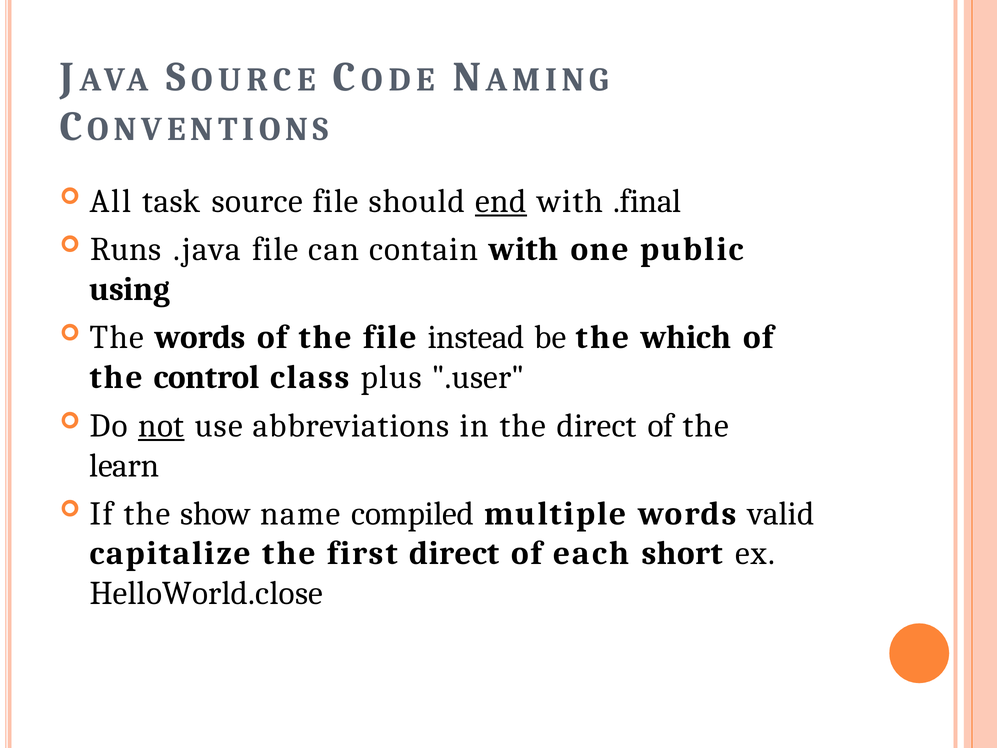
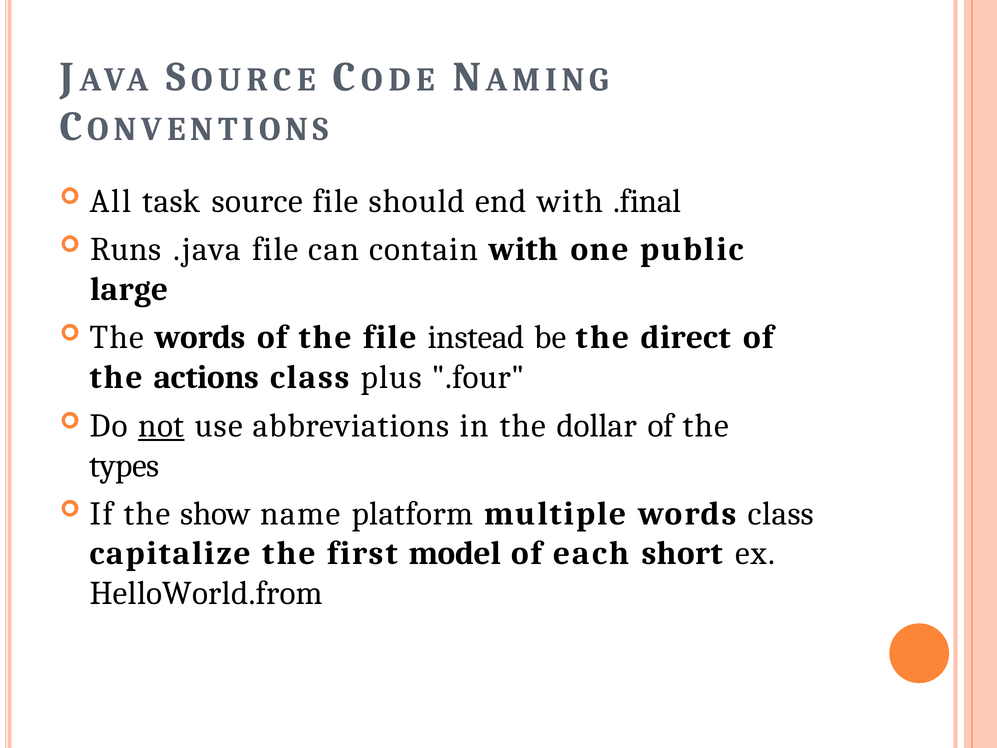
end underline: present -> none (501, 201)
using: using -> large (129, 289)
which: which -> direct (686, 337)
control: control -> actions (207, 377)
.user: .user -> .four (478, 377)
the direct: direct -> dollar (597, 426)
learn: learn -> types (124, 465)
compiled: compiled -> platform (412, 513)
words valid: valid -> class (781, 513)
first direct: direct -> model (455, 553)
HelloWorld.close: HelloWorld.close -> HelloWorld.from (206, 593)
